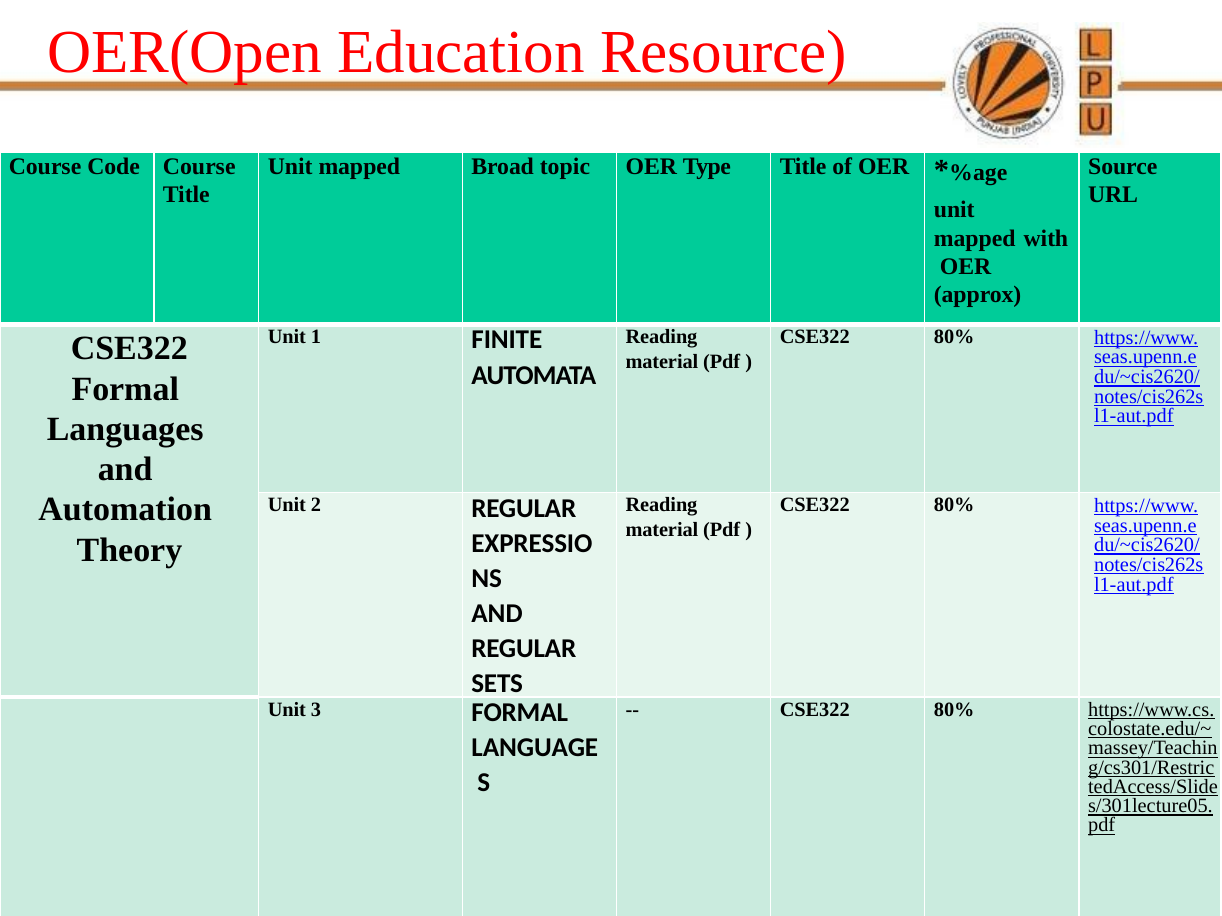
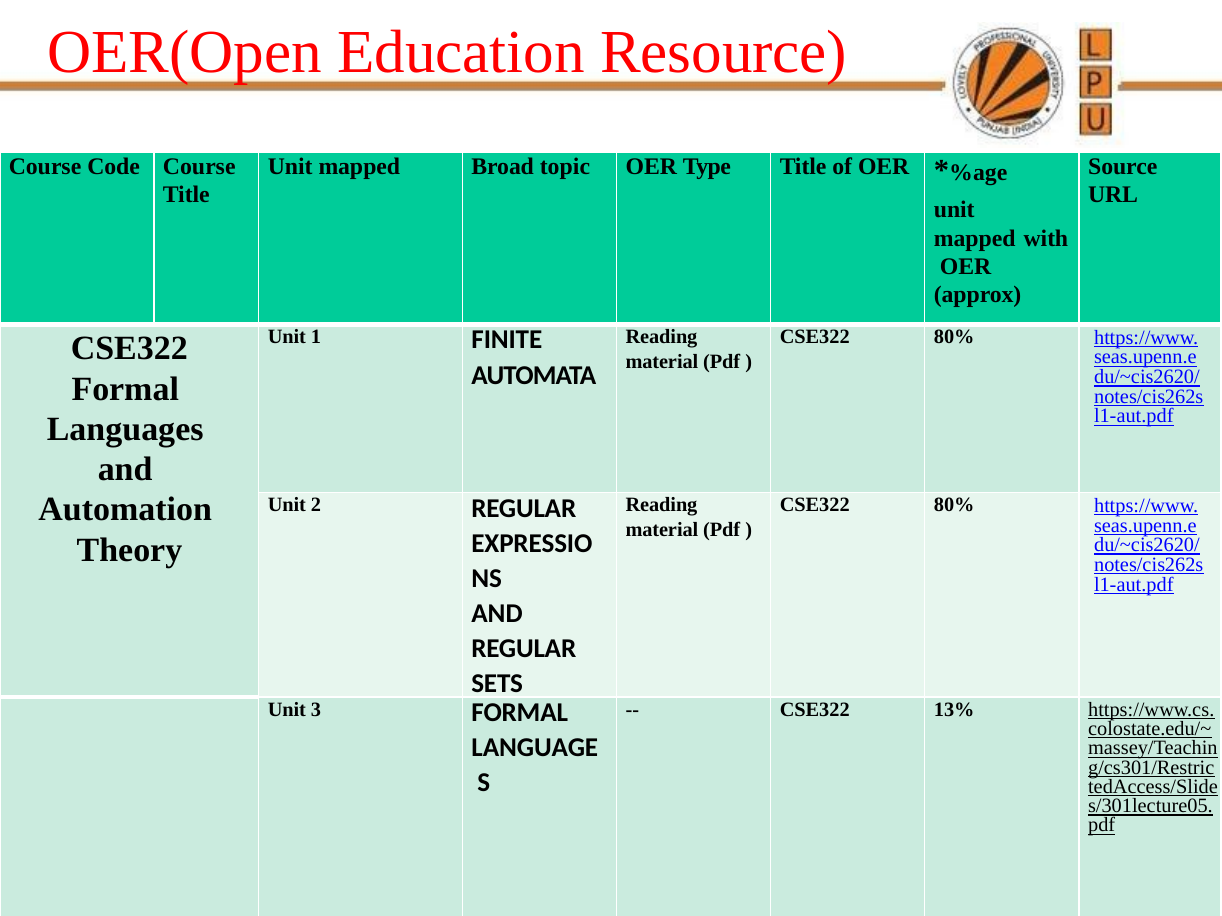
80%: 80% -> 13% (954, 710)
